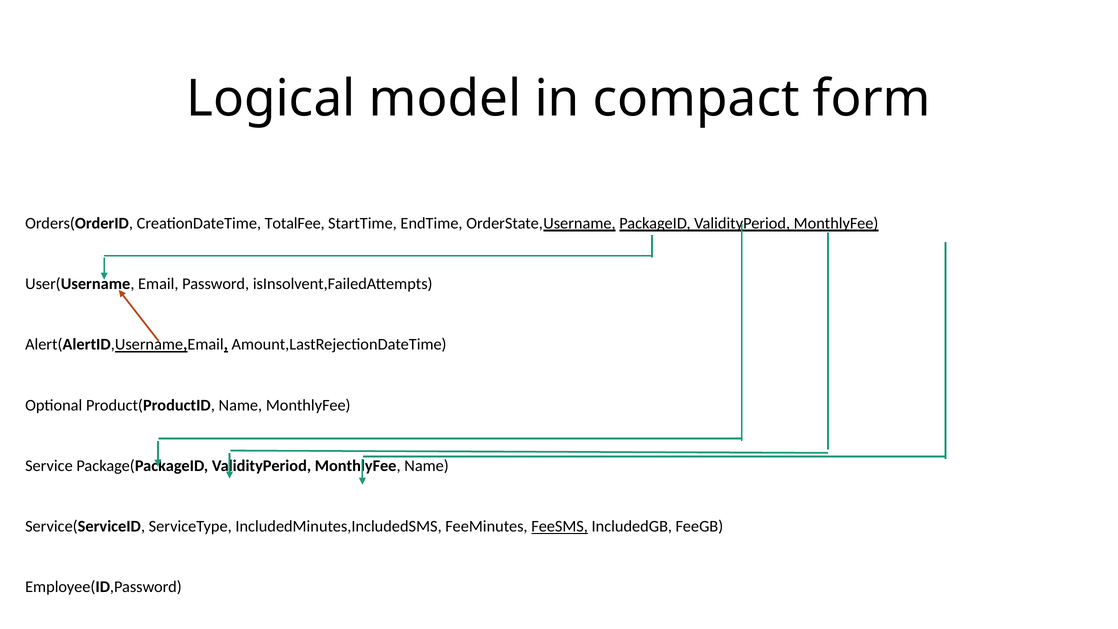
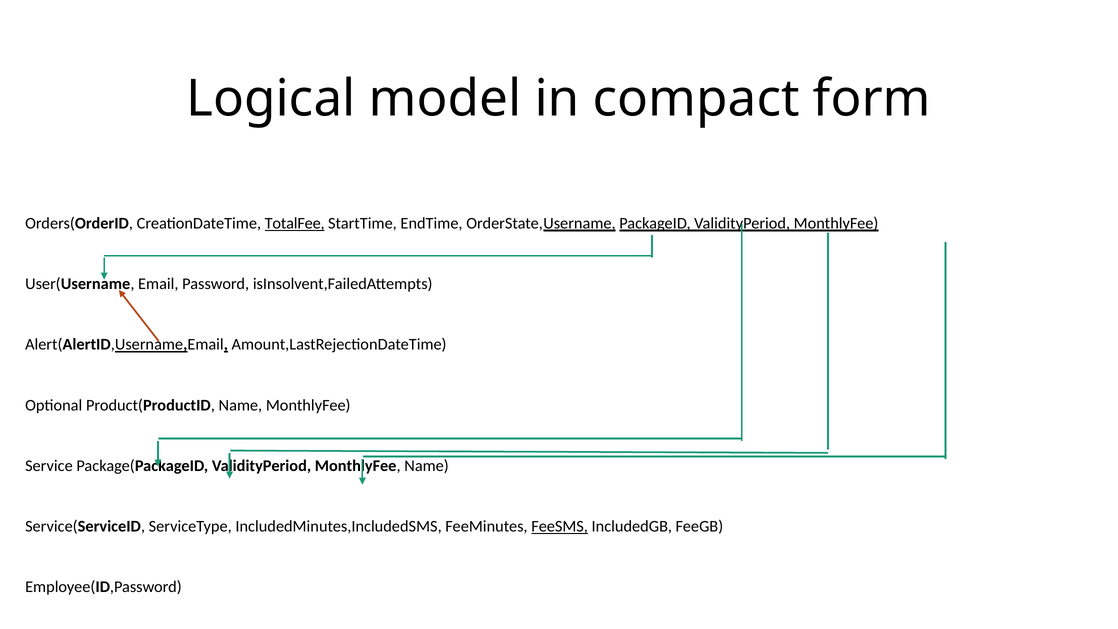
TotalFee underline: none -> present (295, 223)
